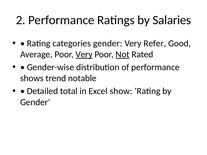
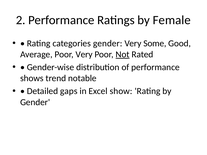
Salaries: Salaries -> Female (172, 20)
Refer: Refer -> Some (155, 43)
Very underline: present -> none (84, 54)
total: total -> gaps (69, 91)
